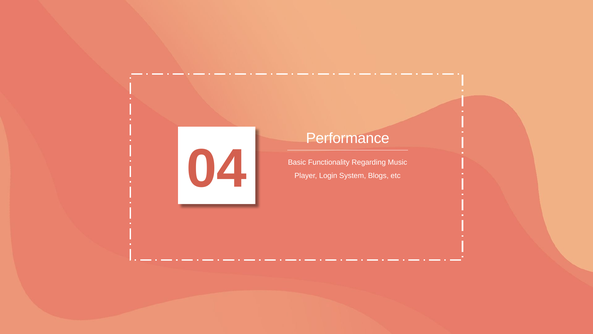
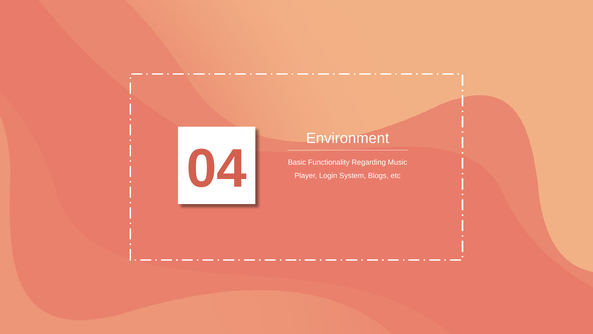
Performance: Performance -> Environment (348, 138)
